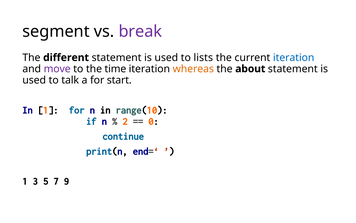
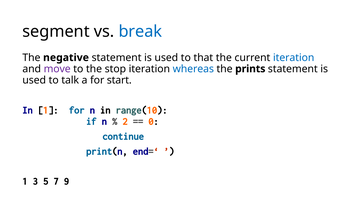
break colour: purple -> blue (140, 31)
different: different -> negative (66, 57)
lists: lists -> that (203, 57)
time: time -> stop (115, 69)
whereas colour: orange -> blue (193, 69)
about: about -> prints (250, 69)
